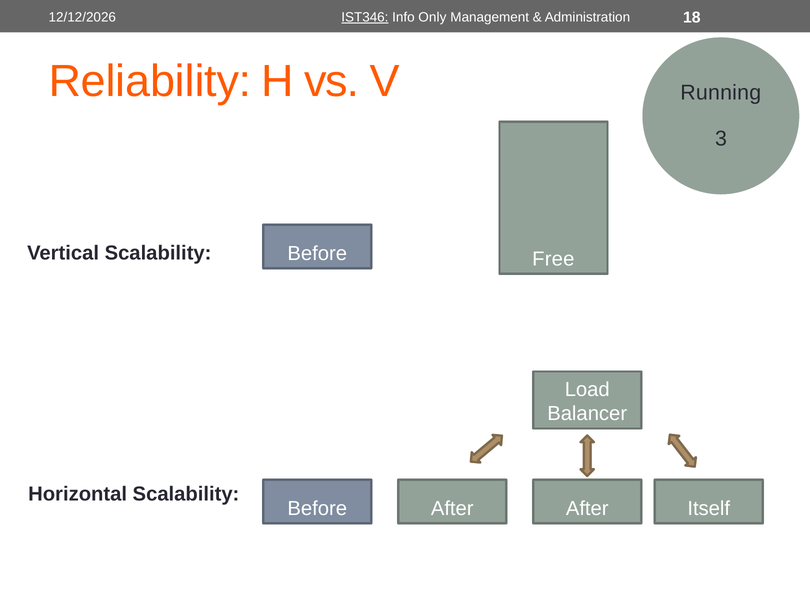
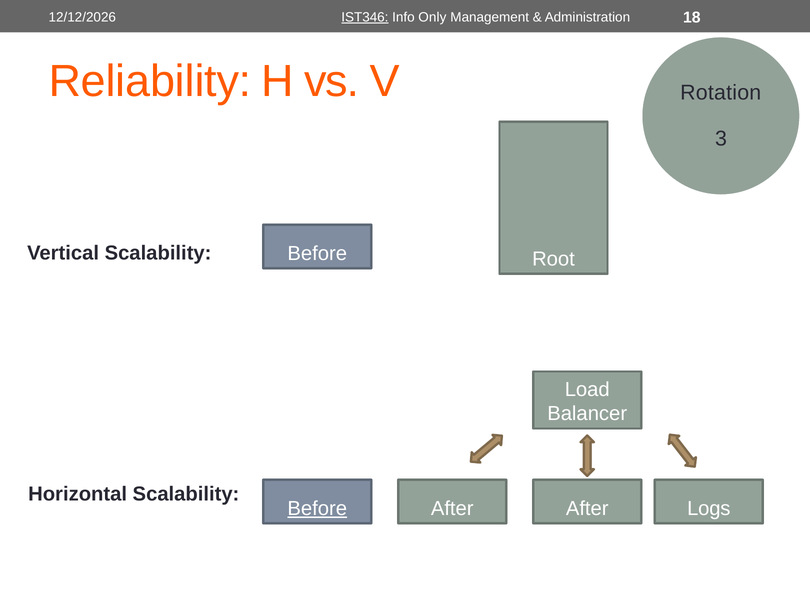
Running: Running -> Rotation (721, 93)
Free: Free -> Root (553, 259)
Before underline: none -> present (317, 508)
Itself: Itself -> Logs (709, 508)
